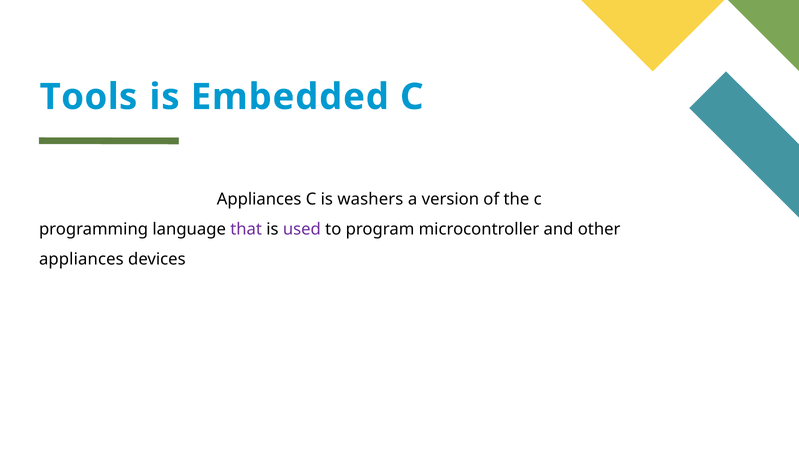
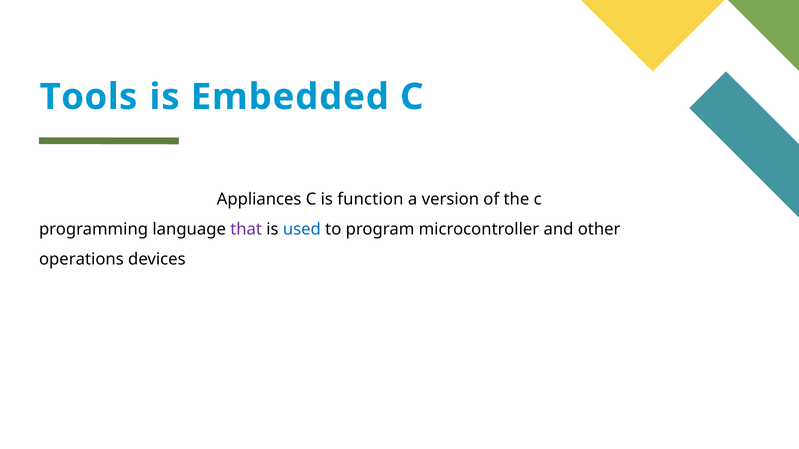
washers: washers -> function (370, 200)
used colour: purple -> blue (302, 230)
appliances: appliances -> operations (81, 259)
